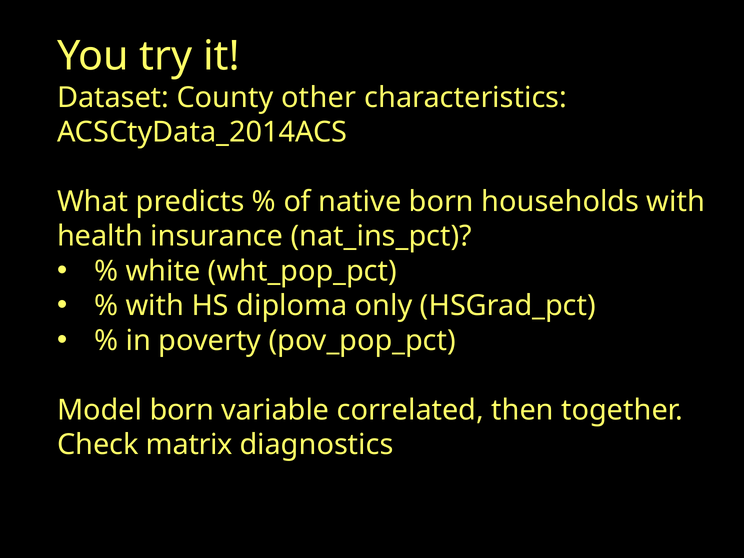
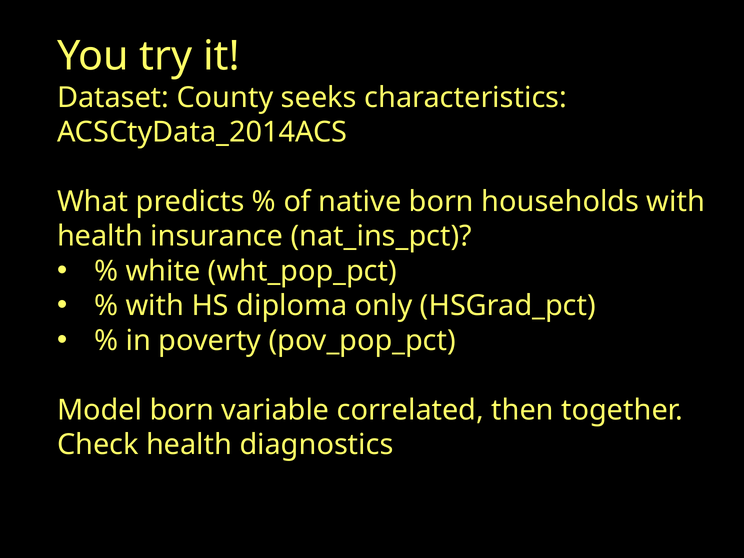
other: other -> seeks (319, 97)
Check matrix: matrix -> health (189, 445)
